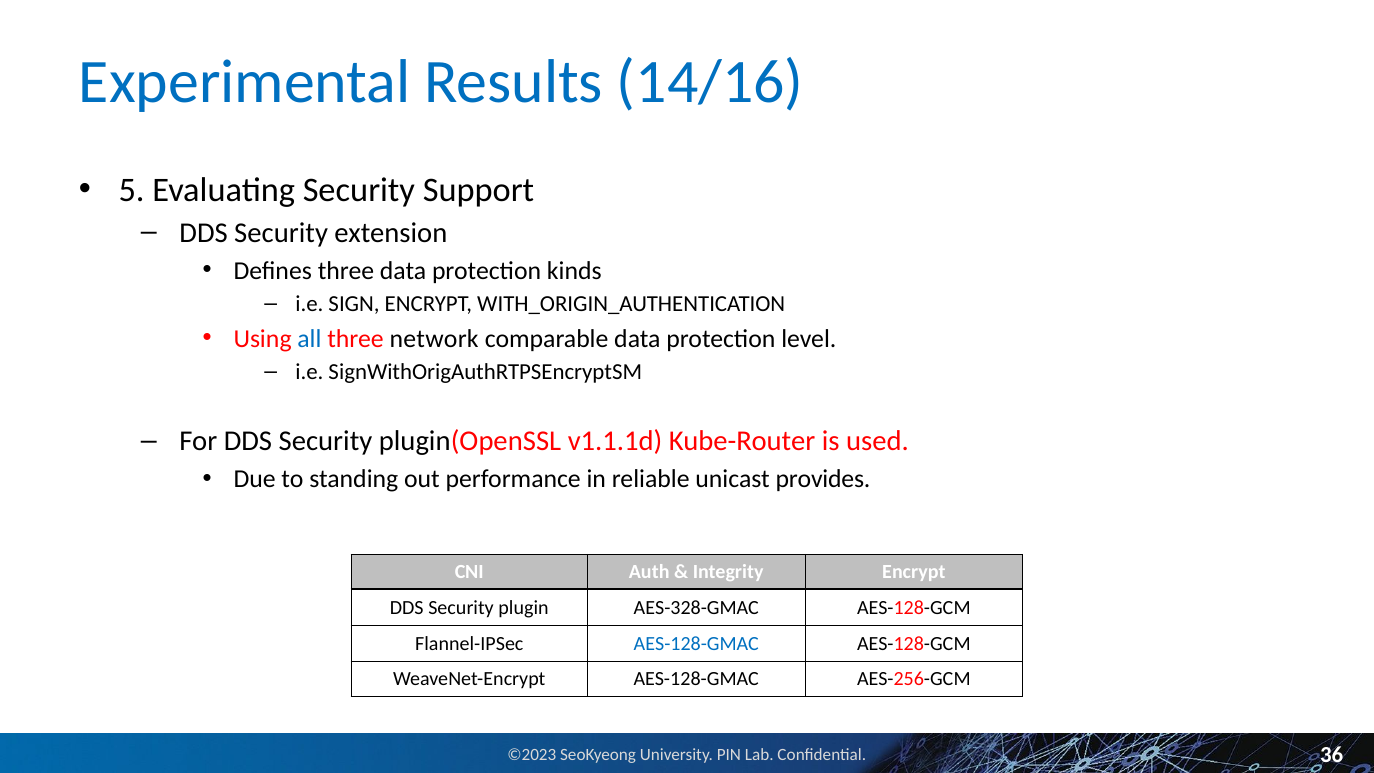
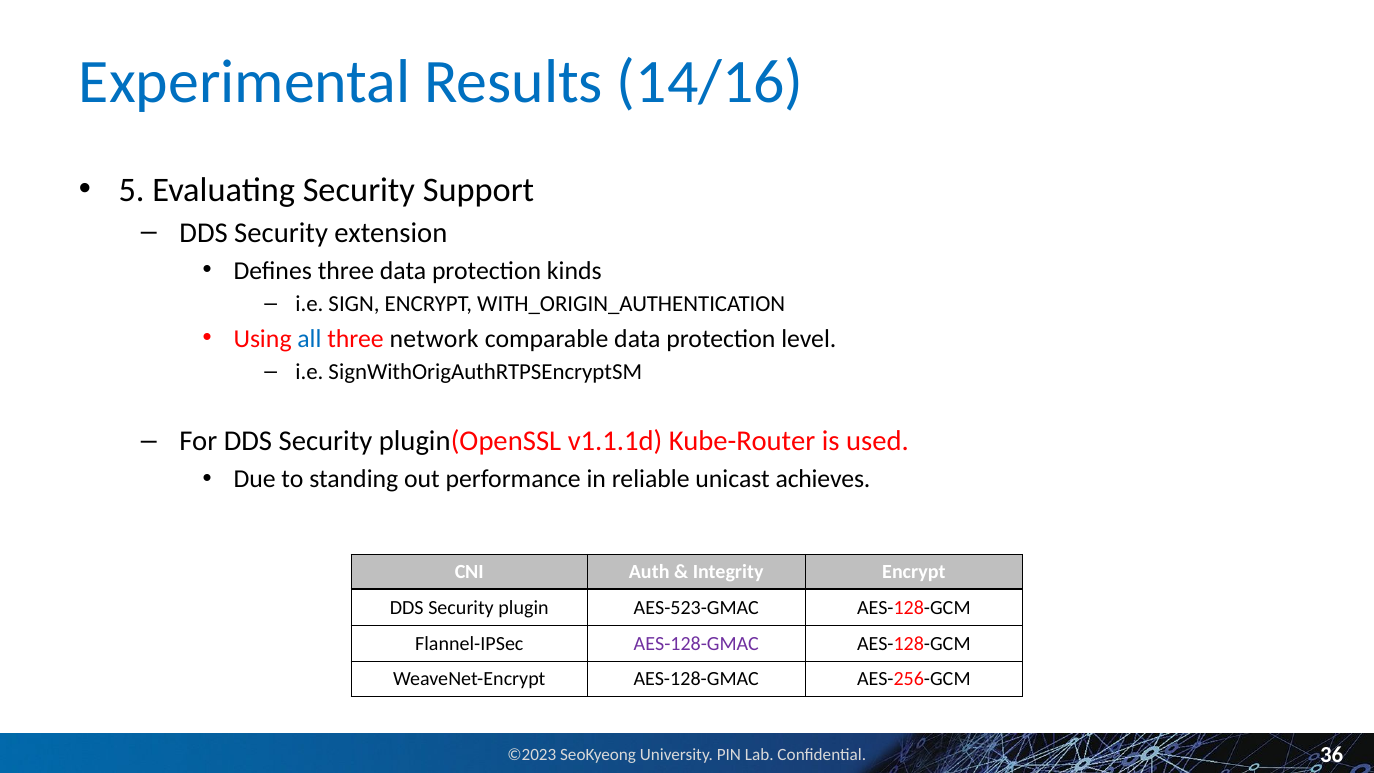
provides: provides -> achieves (823, 479)
AES-328-GMAC: AES-328-GMAC -> AES-523-GMAC (696, 607)
AES-128-GMAC colour: blue -> purple (696, 644)
